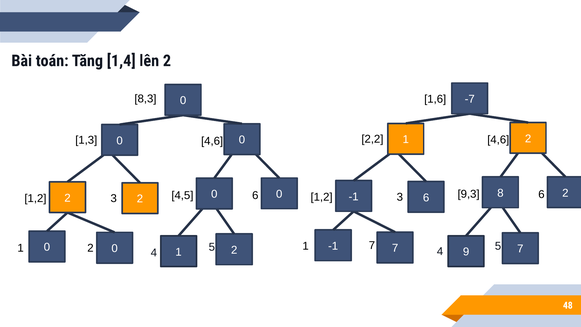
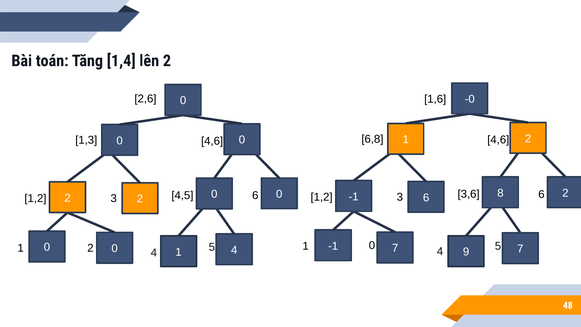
8,3: 8,3 -> 2,6 (145, 99)
-7: -7 -> -0 (470, 99)
2,2: 2,2 -> 6,8 (372, 139)
9,3: 9,3 -> 3,6 (469, 194)
1 7: 7 -> 0 (372, 245)
2: 2 -> 4 (234, 250)
